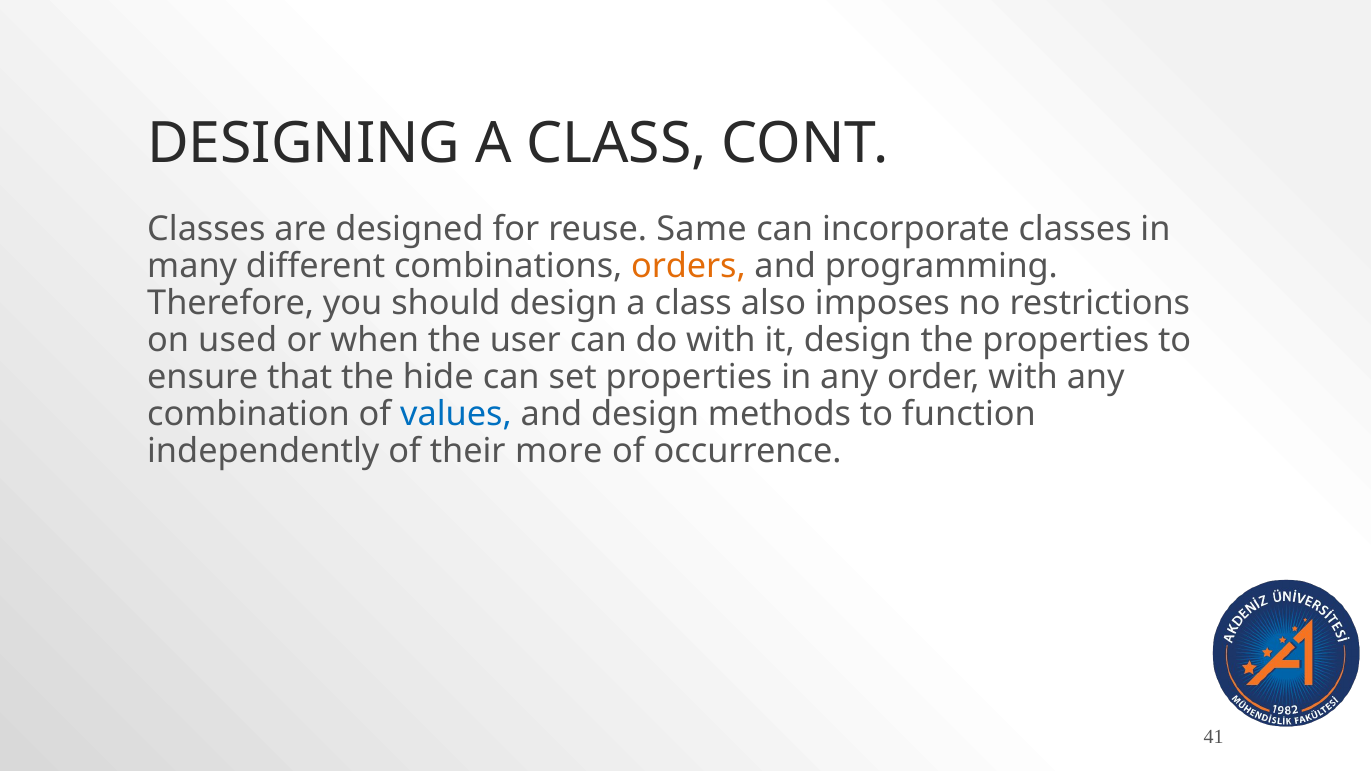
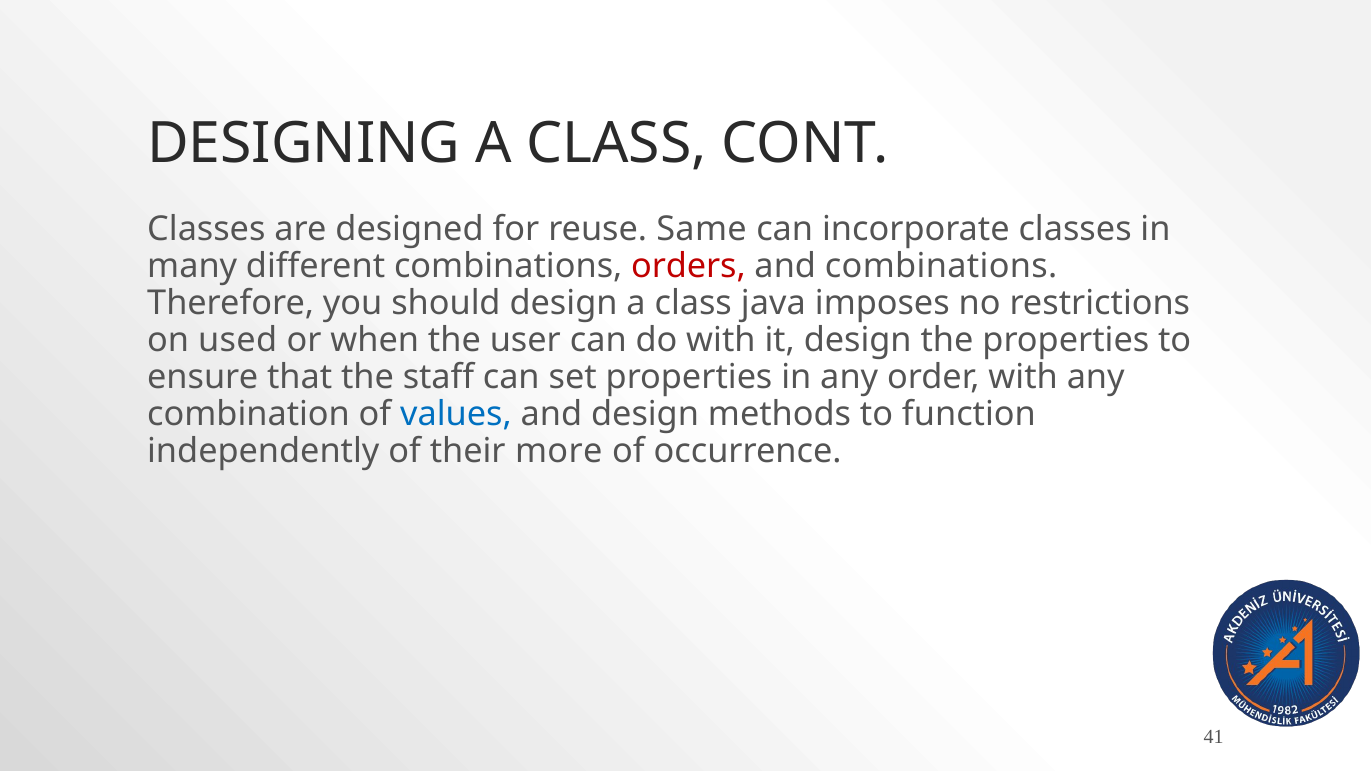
orders colour: orange -> red (688, 266)
and programming: programming -> combinations (941, 266)
also: also -> java (773, 303)
hide: hide -> staff (439, 377)
